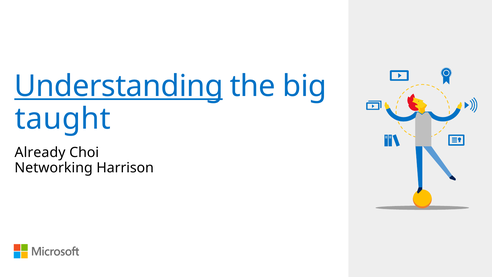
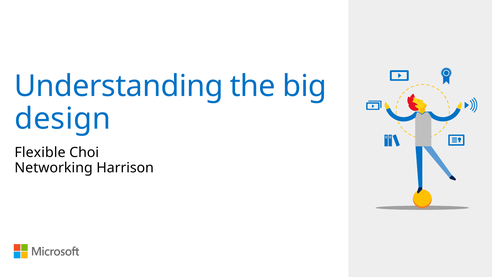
Understanding underline: present -> none (119, 86)
taught: taught -> design (63, 119)
Already: Already -> Flexible (40, 153)
